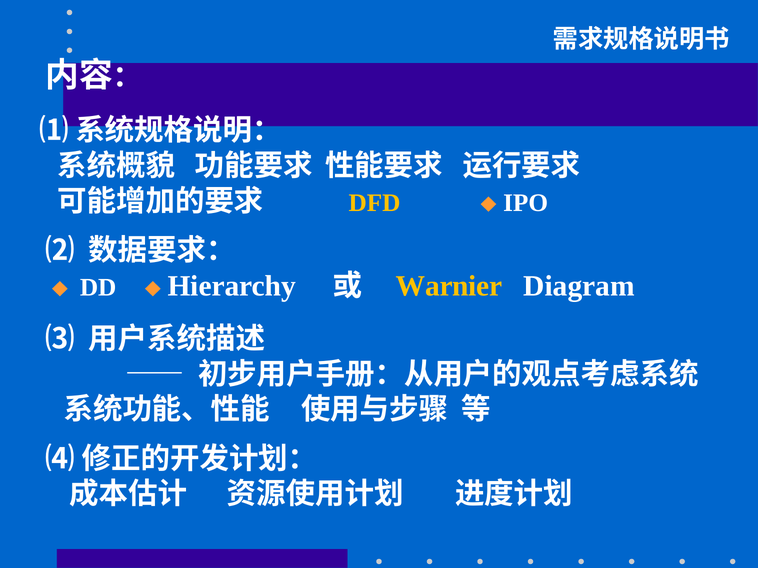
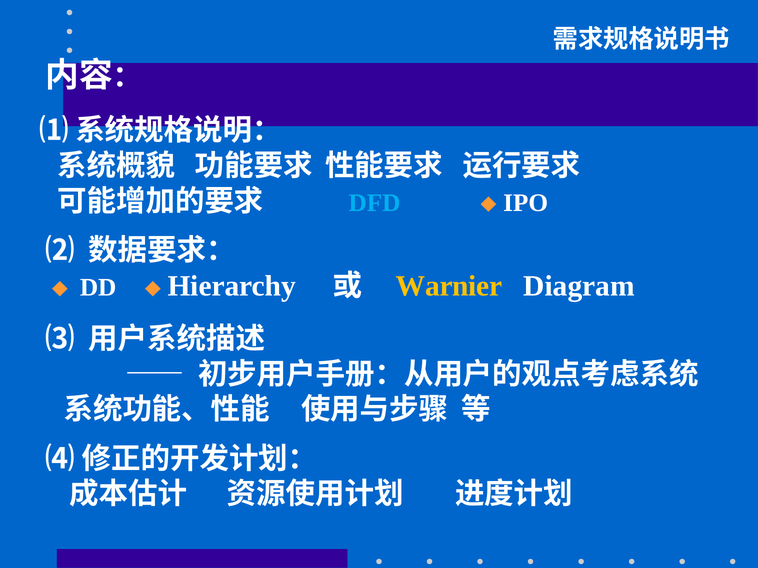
DFD colour: yellow -> light blue (374, 203)
